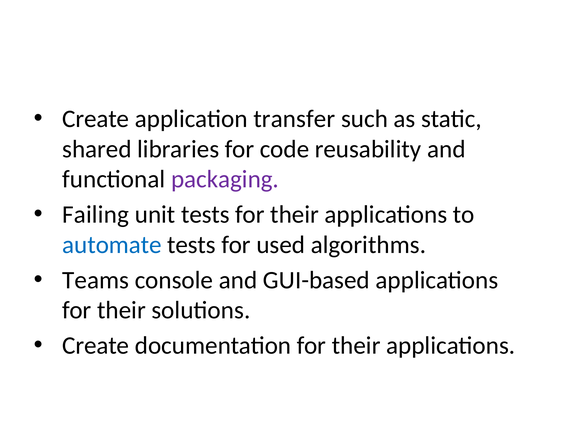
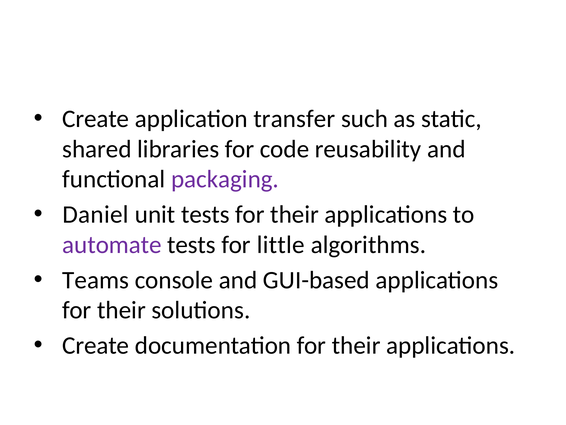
Failing: Failing -> Daniel (96, 214)
automate colour: blue -> purple (112, 245)
used: used -> little (281, 245)
